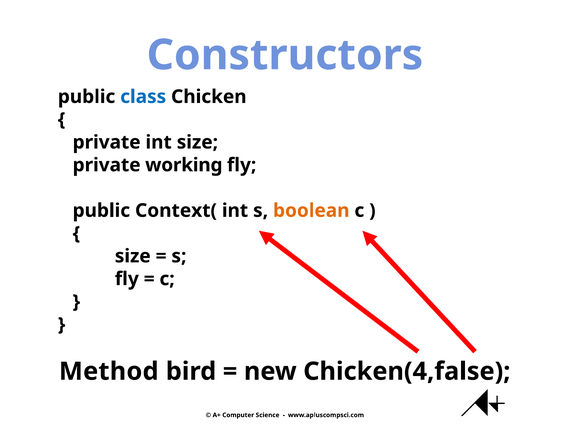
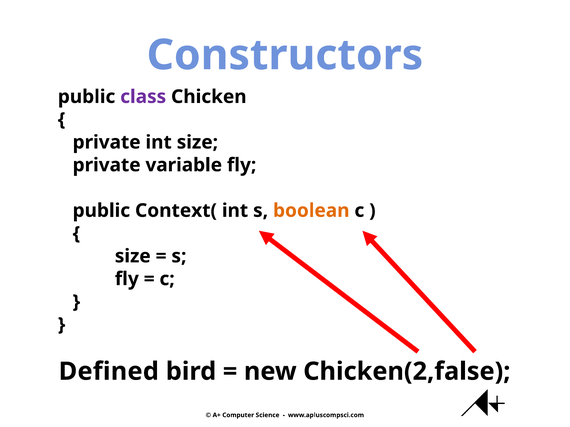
class colour: blue -> purple (143, 97)
working: working -> variable (184, 165)
Method: Method -> Defined (109, 372)
Chicken(4,false: Chicken(4,false -> Chicken(2,false (407, 372)
